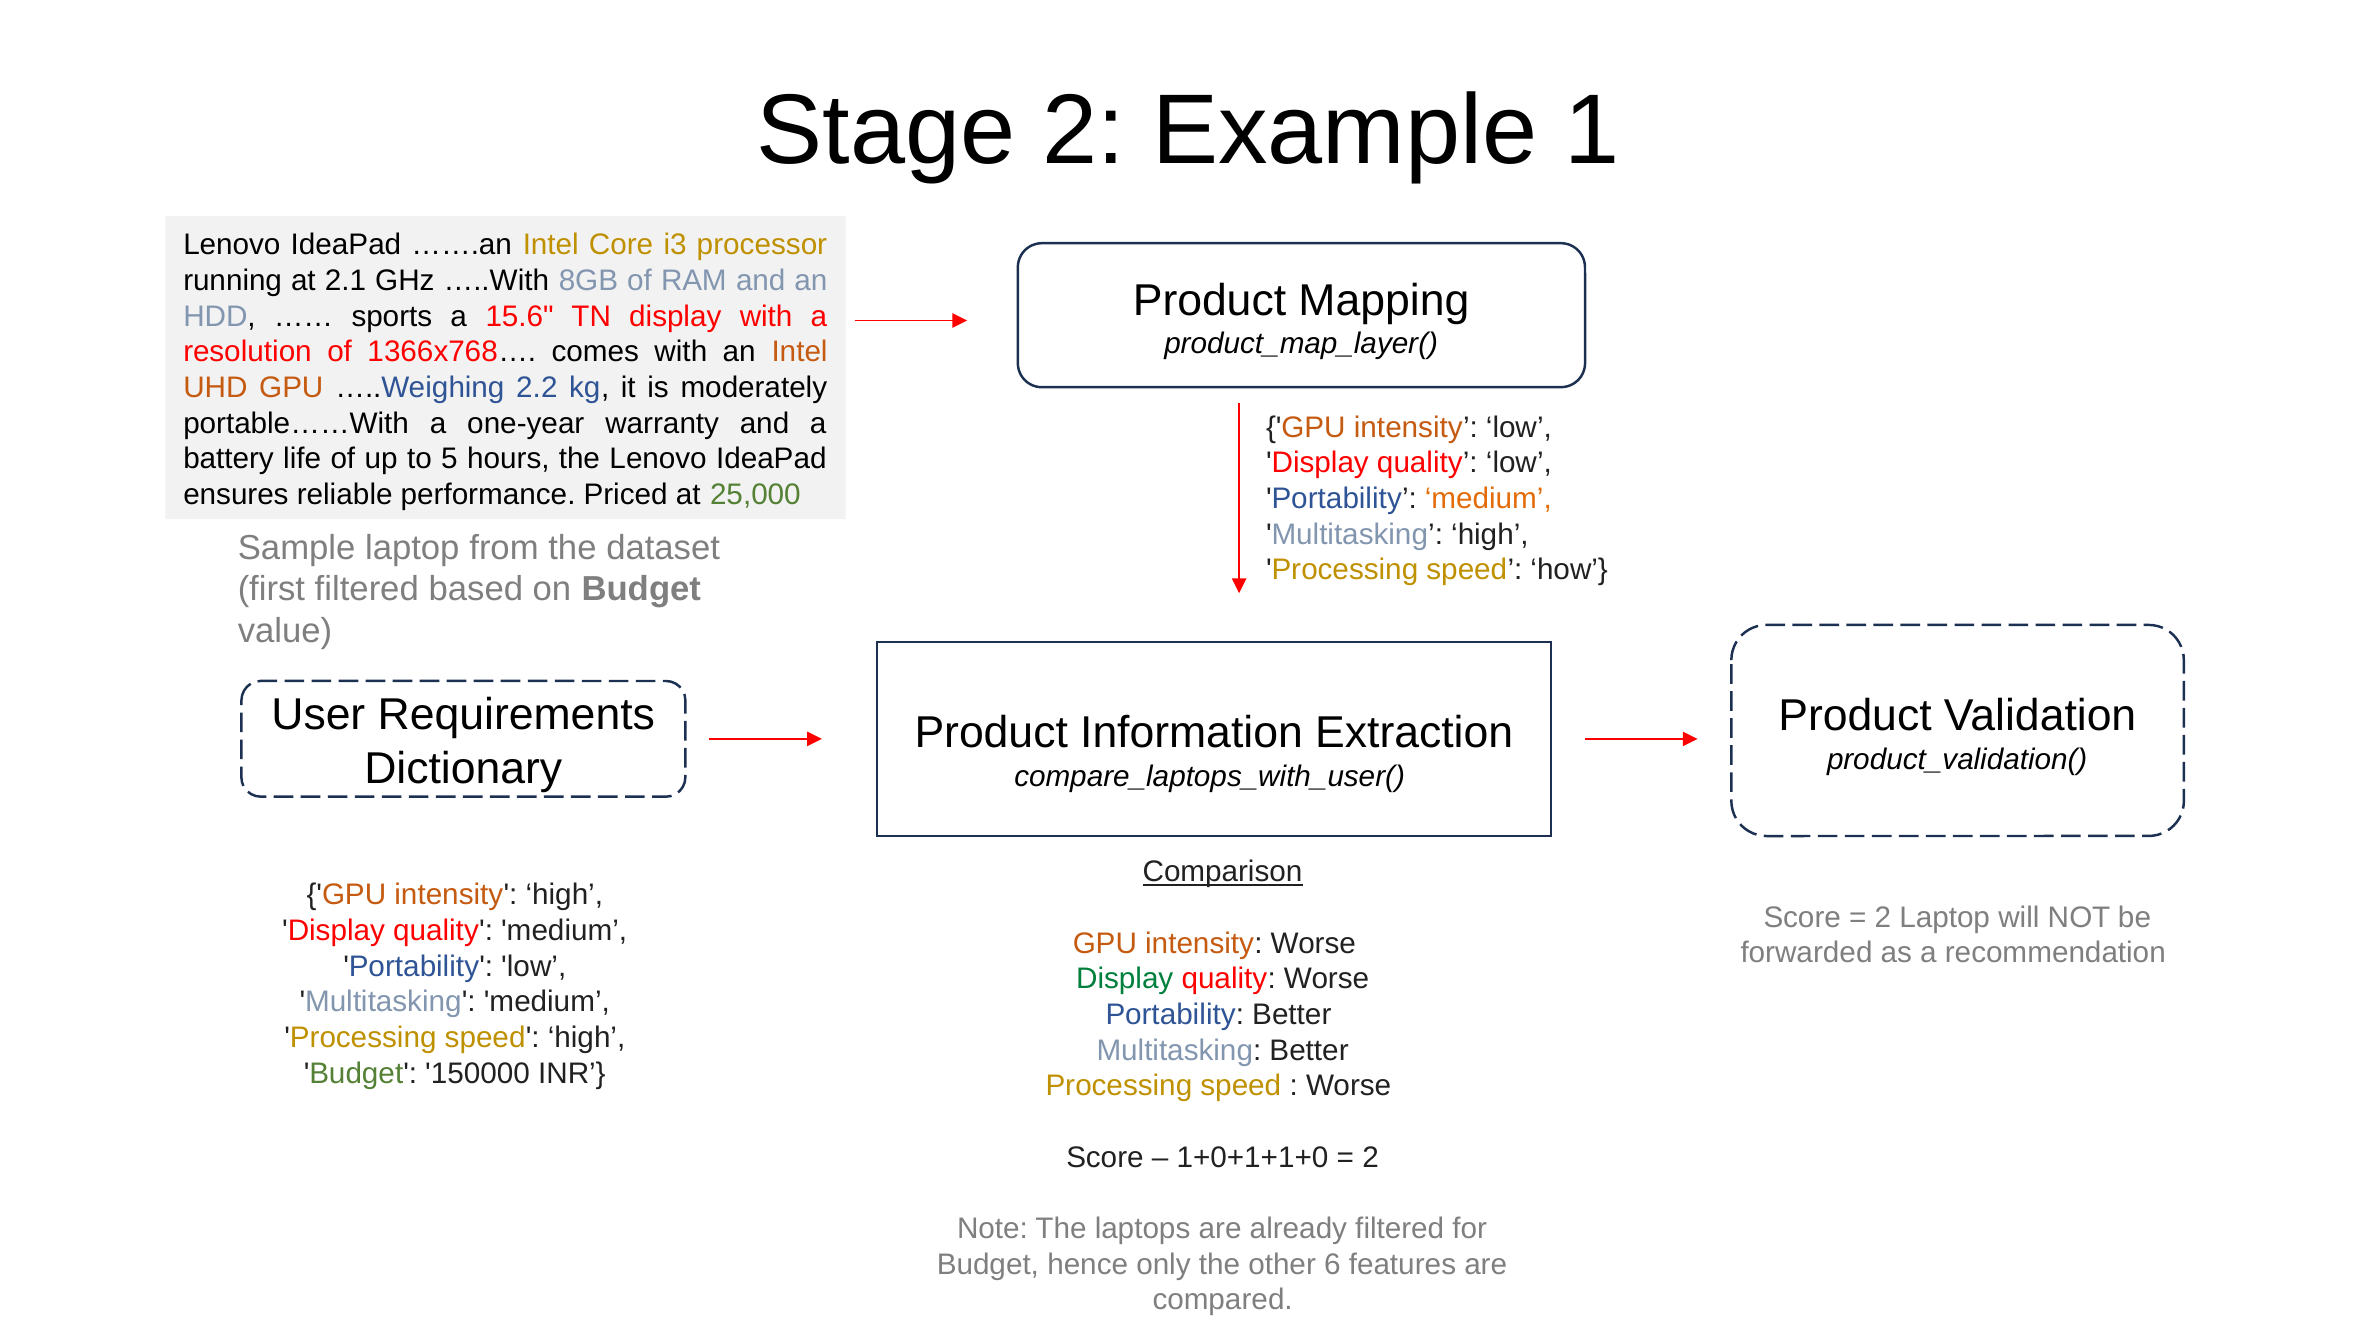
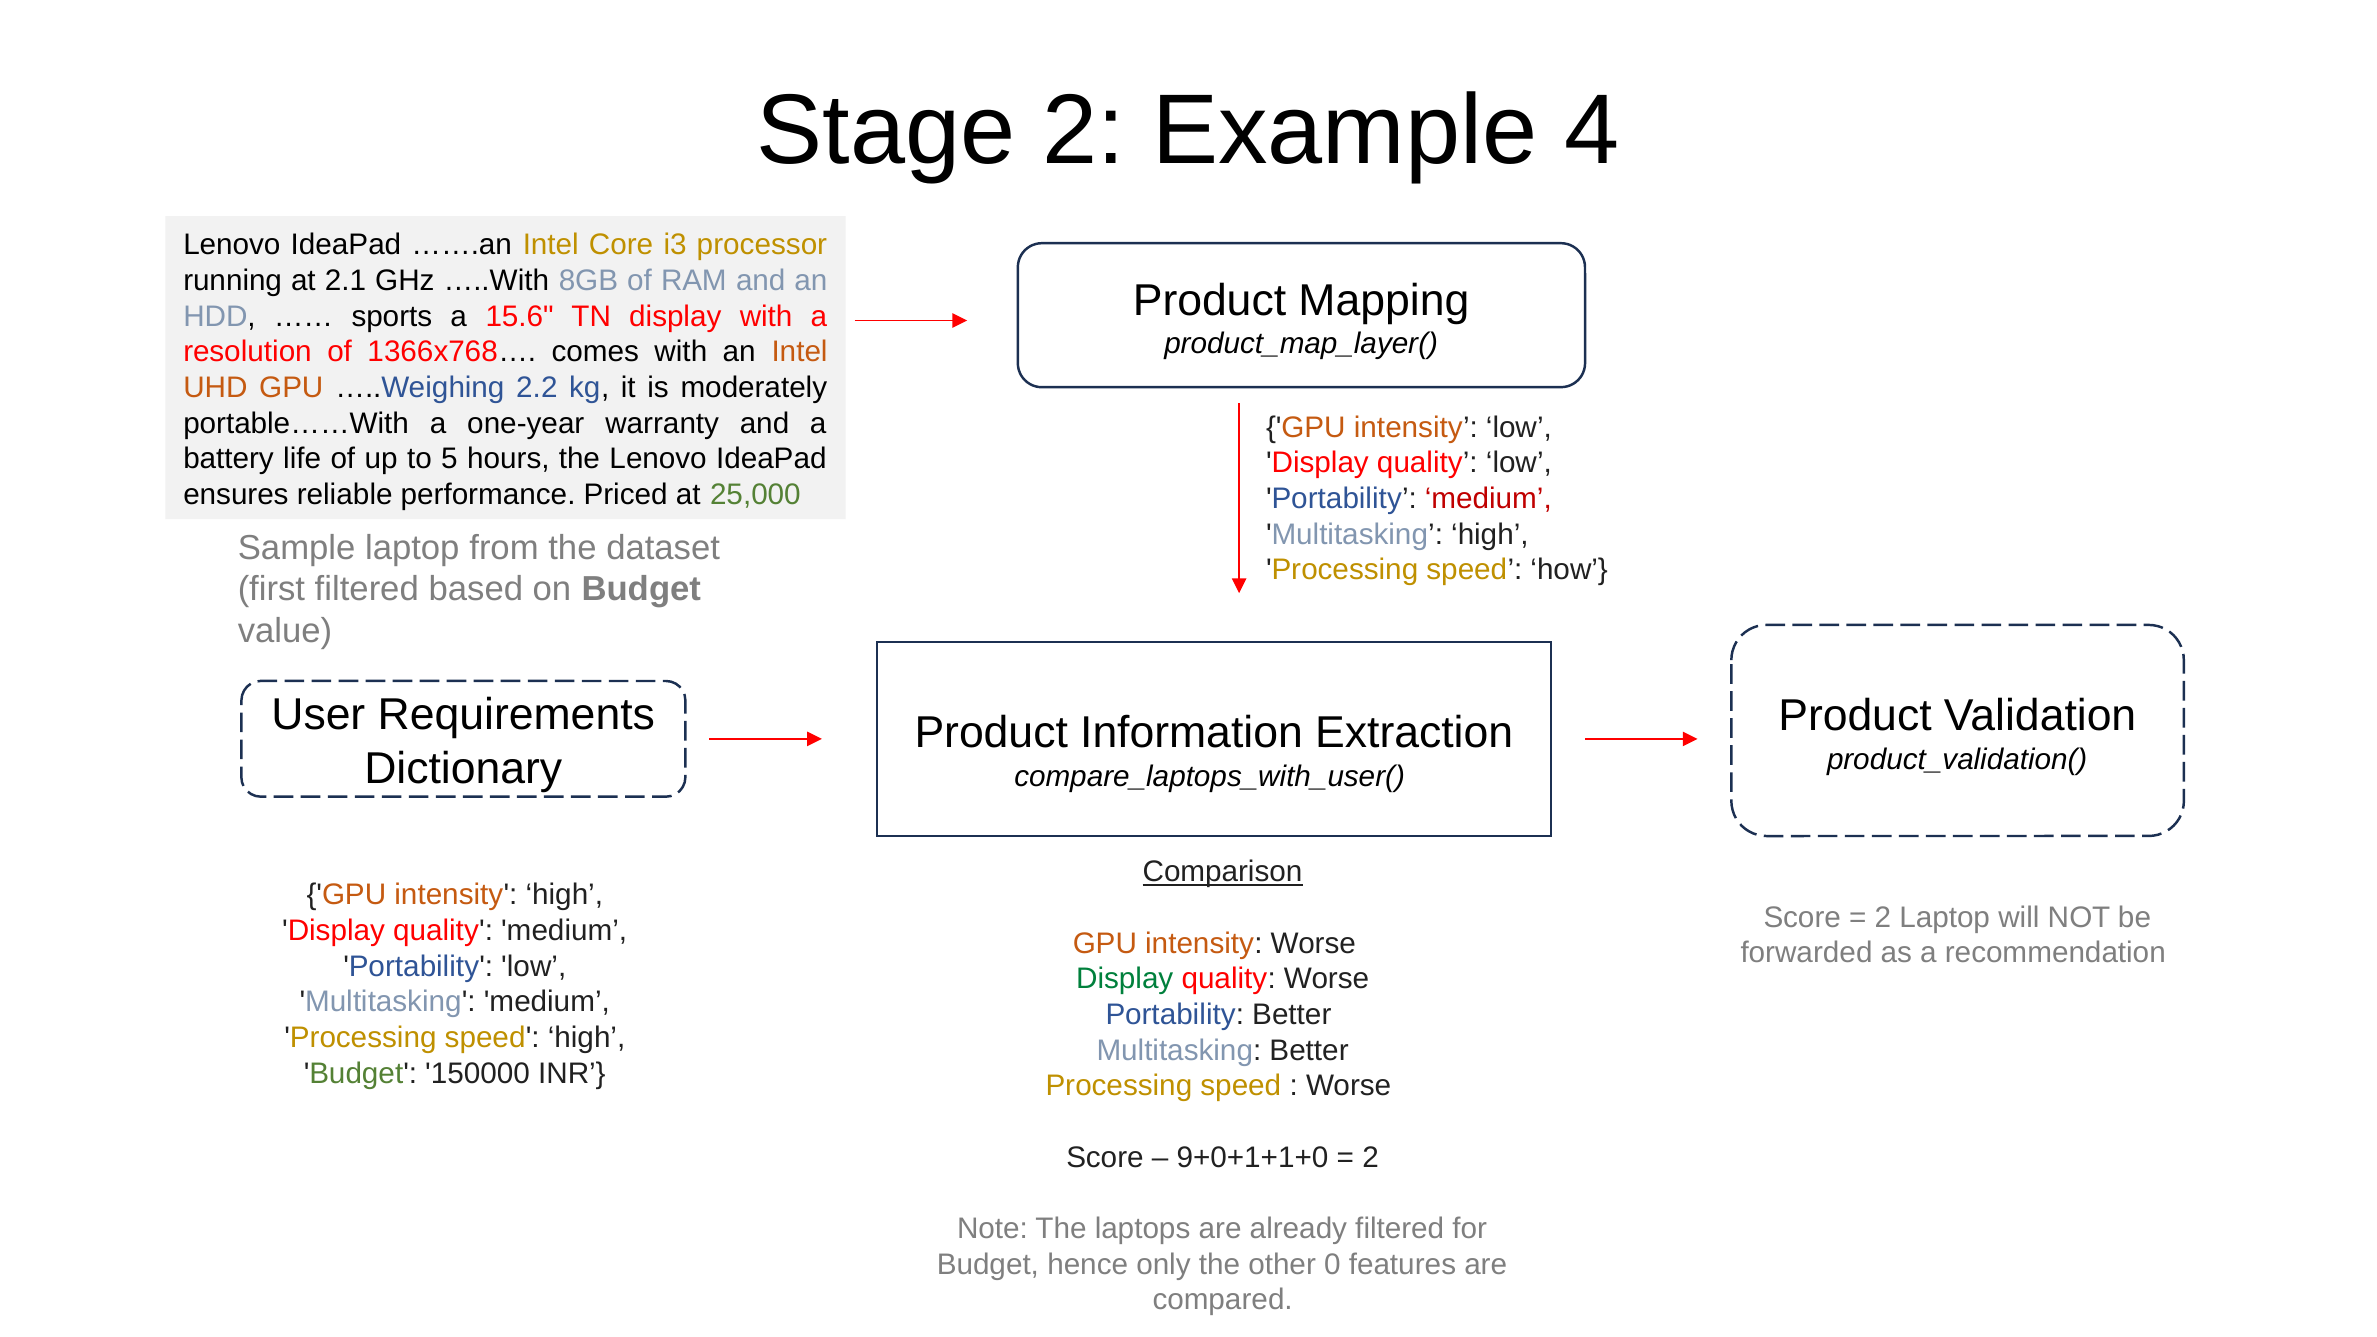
1: 1 -> 4 (1592, 131)
medium colour: orange -> red (1488, 499)
1+0+1+1+0: 1+0+1+1+0 -> 9+0+1+1+0 (1252, 1157)
6: 6 -> 0 (1332, 1264)
